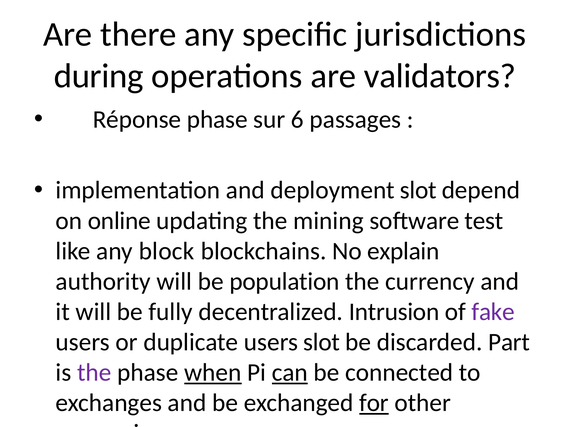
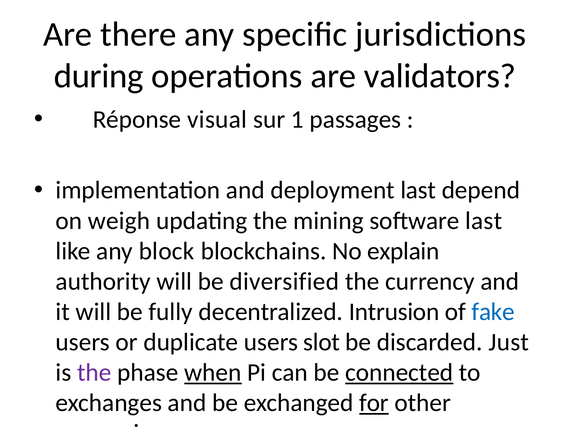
phase: phase -> visual (217, 120)
sur 6: 6 -> 1 (297, 120)
deployment slot: slot -> last (418, 191)
on online: online -> weigh (119, 221)
software test: test -> last (484, 221)
population: population -> diversified (284, 282)
fake colour: purple -> blue (493, 312)
discarded Part: Part -> Just (509, 343)
can underline: present -> none (290, 373)
connected underline: none -> present (399, 373)
